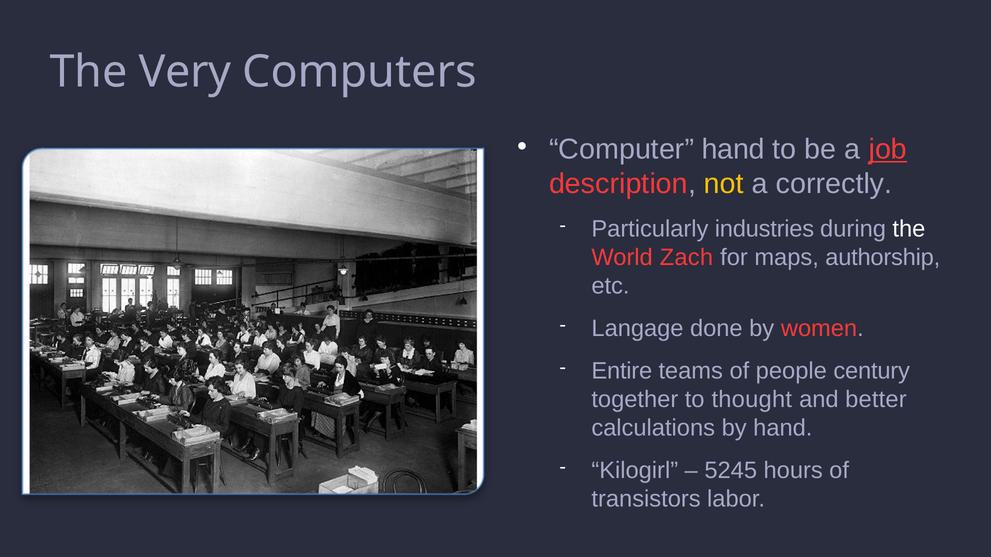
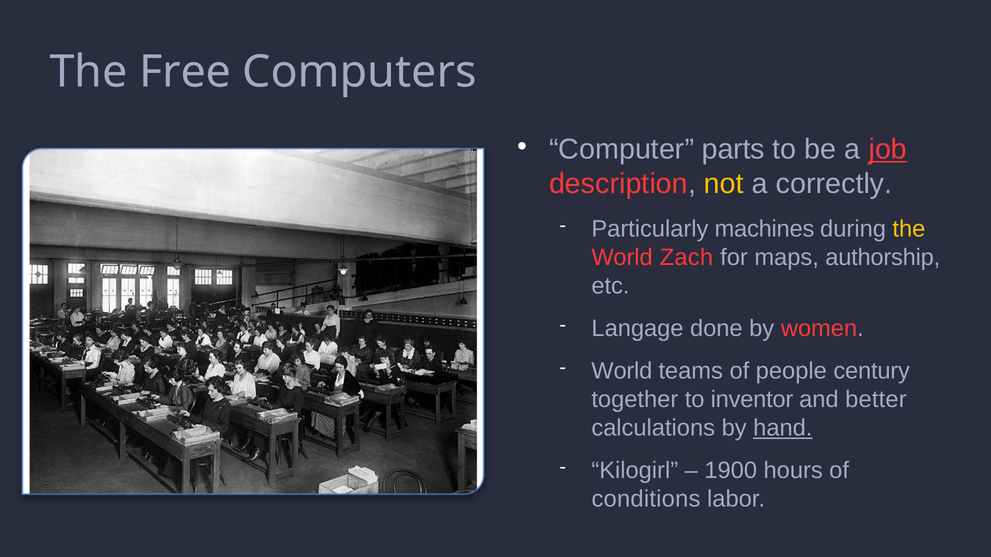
Very: Very -> Free (185, 72)
Computer hand: hand -> parts (733, 150)
industries: industries -> machines (764, 229)
the colour: white -> yellow (909, 229)
Entire: Entire -> World (622, 371)
thought: thought -> inventor (752, 400)
hand underline: none -> present (783, 428)
5245: 5245 -> 1900 (731, 471)
transistors: transistors -> conditions (646, 499)
